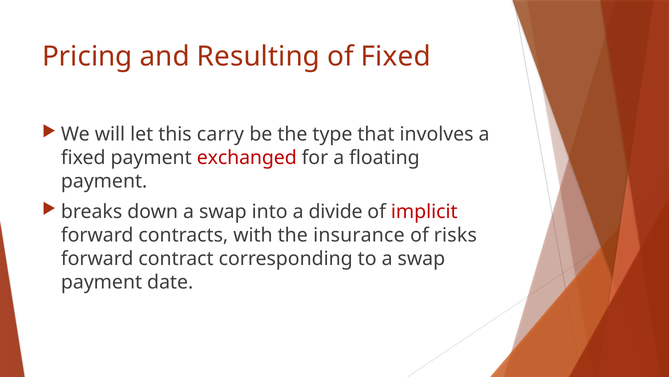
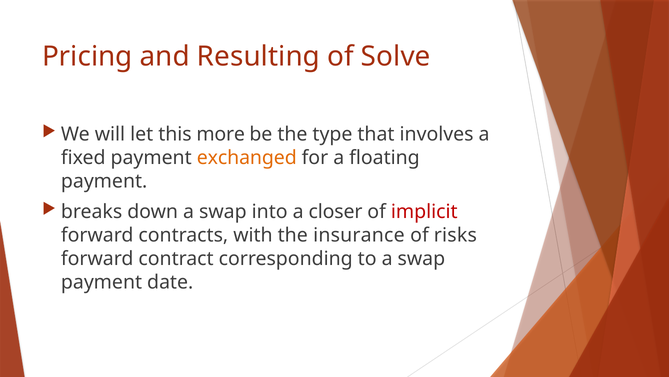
of Fixed: Fixed -> Solve (396, 57)
carry: carry -> more (221, 134)
exchanged colour: red -> orange (247, 158)
divide: divide -> closer (336, 211)
